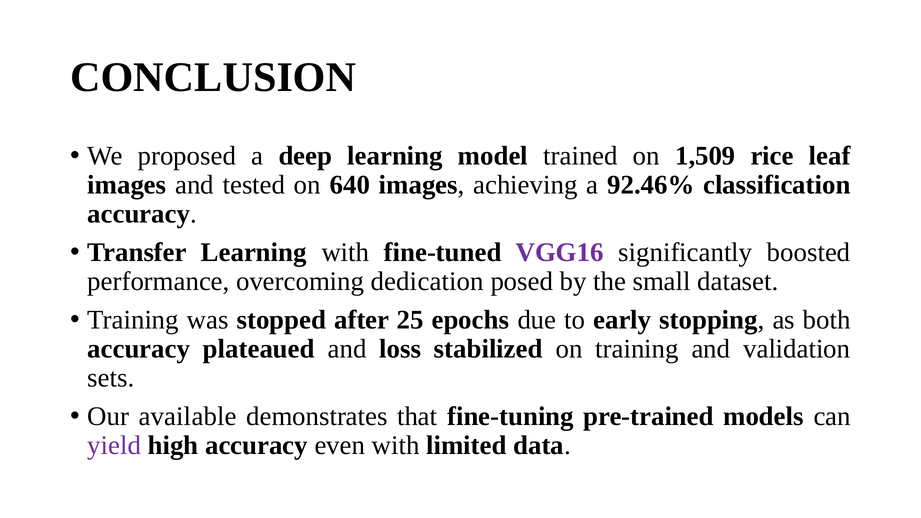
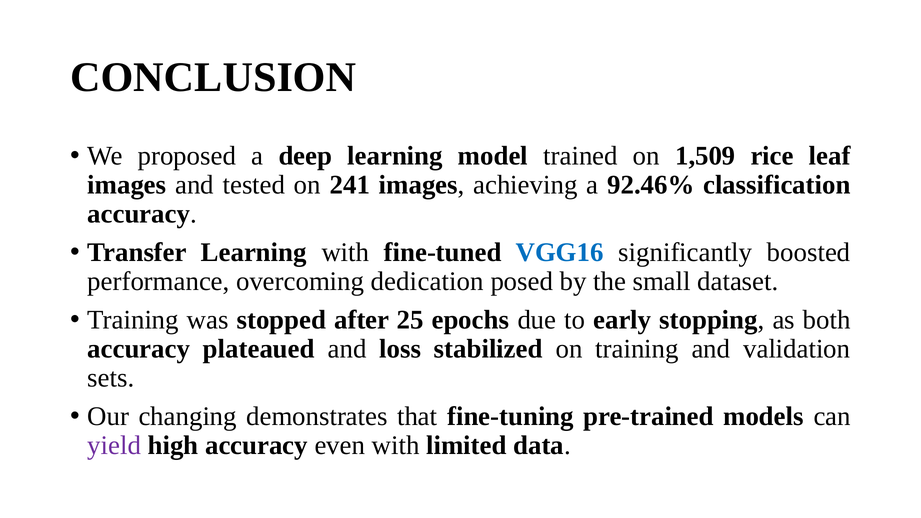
640: 640 -> 241 (350, 185)
VGG16 colour: purple -> blue (560, 252)
available: available -> changing (188, 417)
